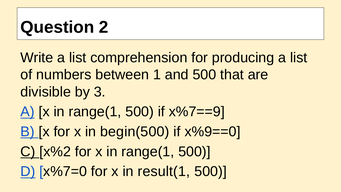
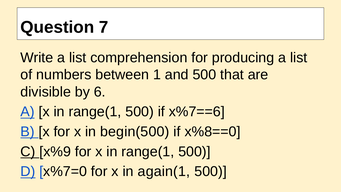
2: 2 -> 7 (104, 27)
3: 3 -> 6 (100, 92)
x%7==9: x%7==9 -> x%7==6 (197, 112)
x%9==0: x%9==0 -> x%8==0 (213, 132)
x%2: x%2 -> x%9 (55, 151)
result(1: result(1 -> again(1 (164, 171)
